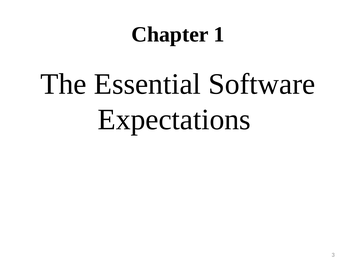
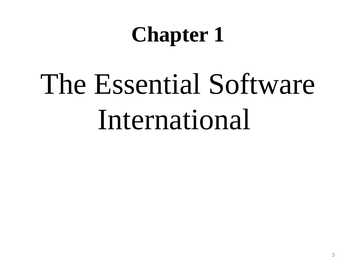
Expectations: Expectations -> International (174, 120)
